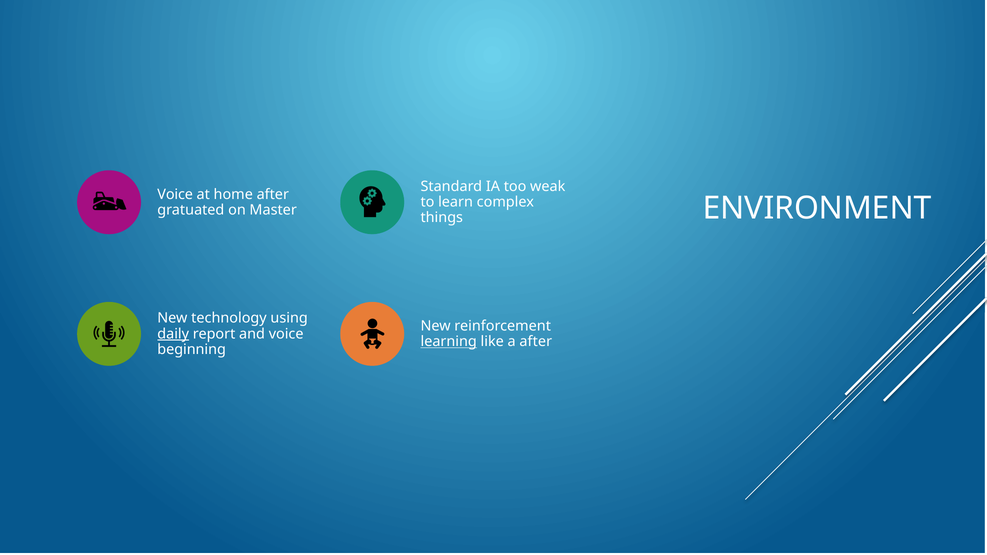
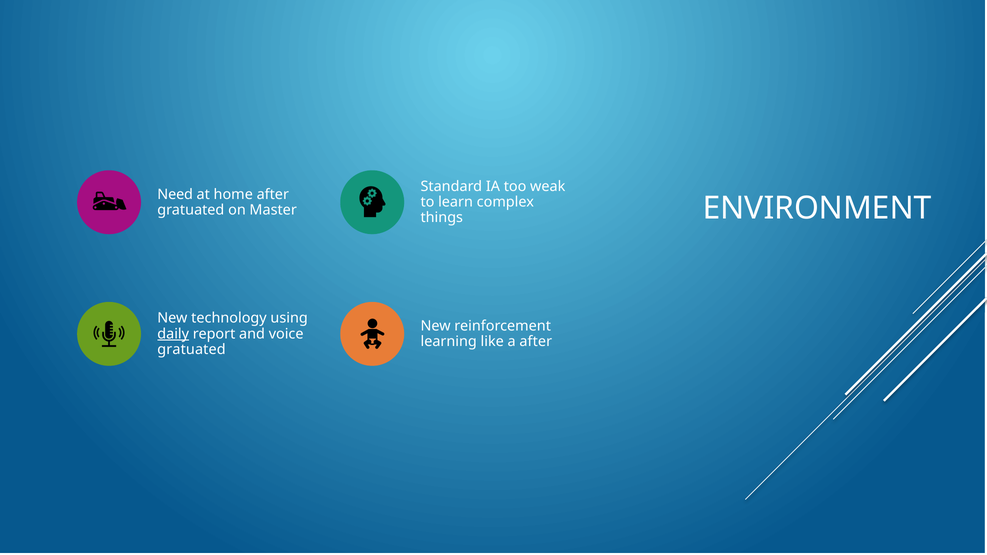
Voice: Voice -> Need (175, 194)
learning underline: present -> none (449, 342)
beginning: beginning -> gratuated (192, 349)
